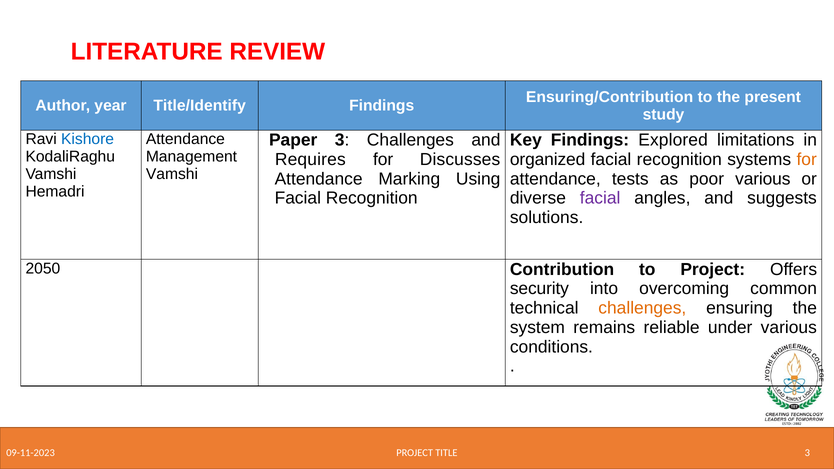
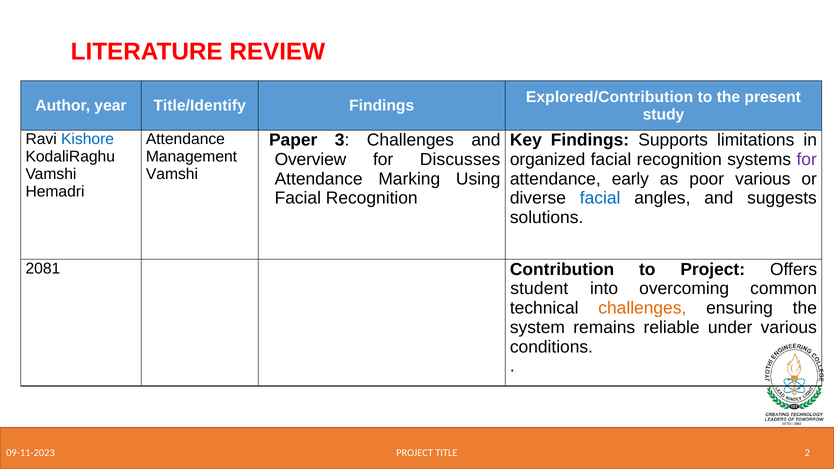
Ensuring/Contribution: Ensuring/Contribution -> Explored/Contribution (610, 97)
Explored: Explored -> Supports (673, 140)
Requires: Requires -> Overview (310, 160)
for colour: orange -> purple (807, 160)
tests: tests -> early (630, 179)
facial colour: purple -> blue (600, 198)
2050: 2050 -> 2081 (43, 268)
security: security -> student (539, 289)
09-11-2023 3: 3 -> 2 (807, 453)
